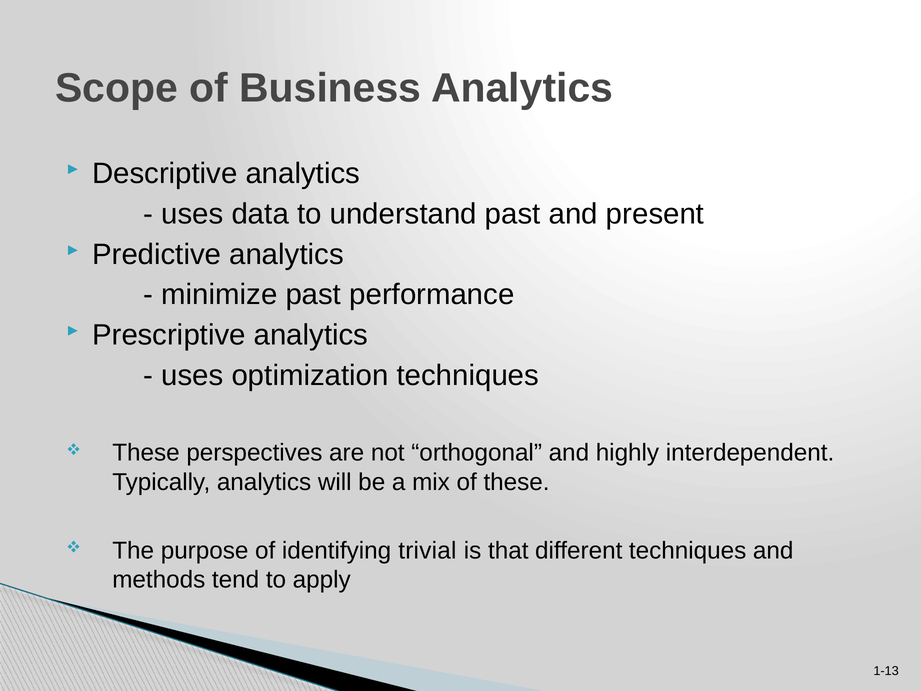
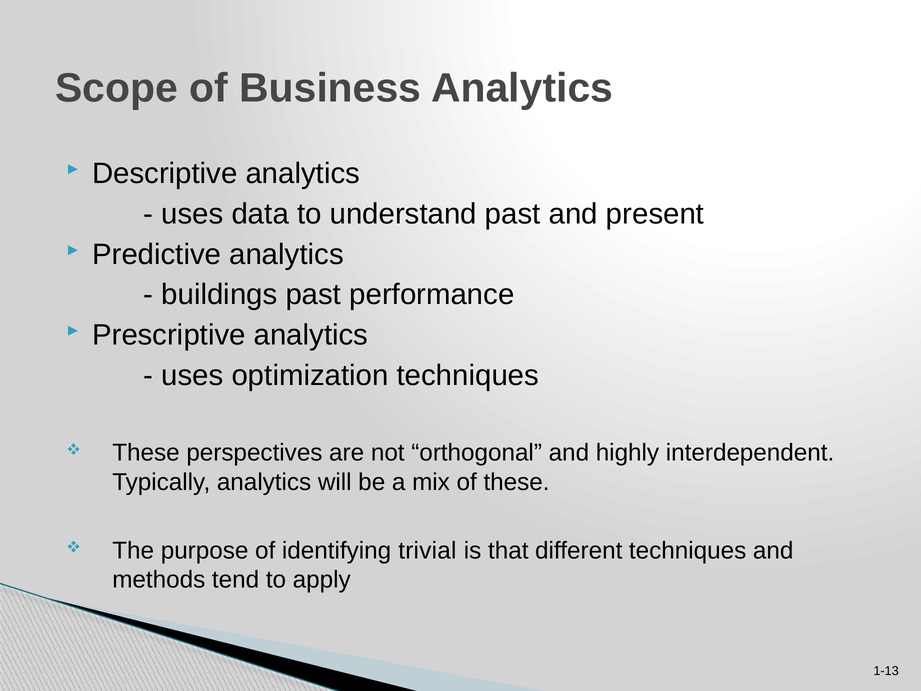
minimize: minimize -> buildings (219, 295)
